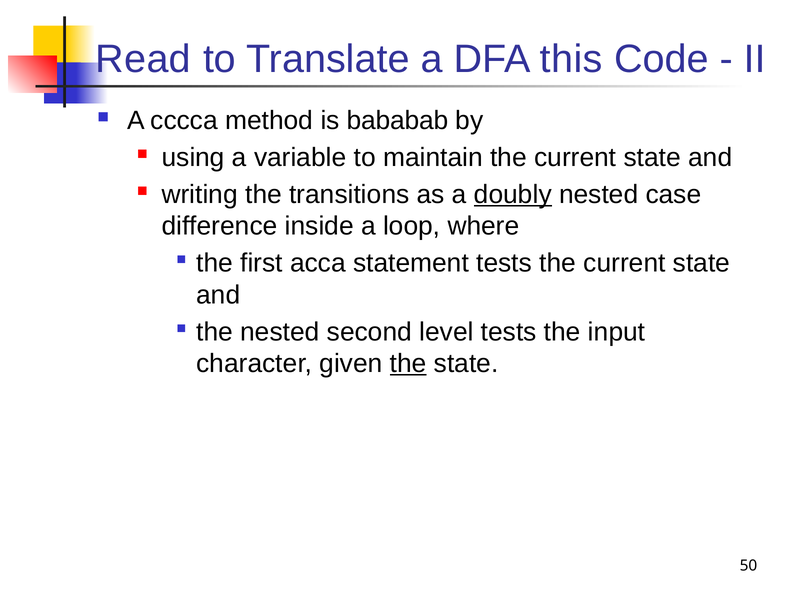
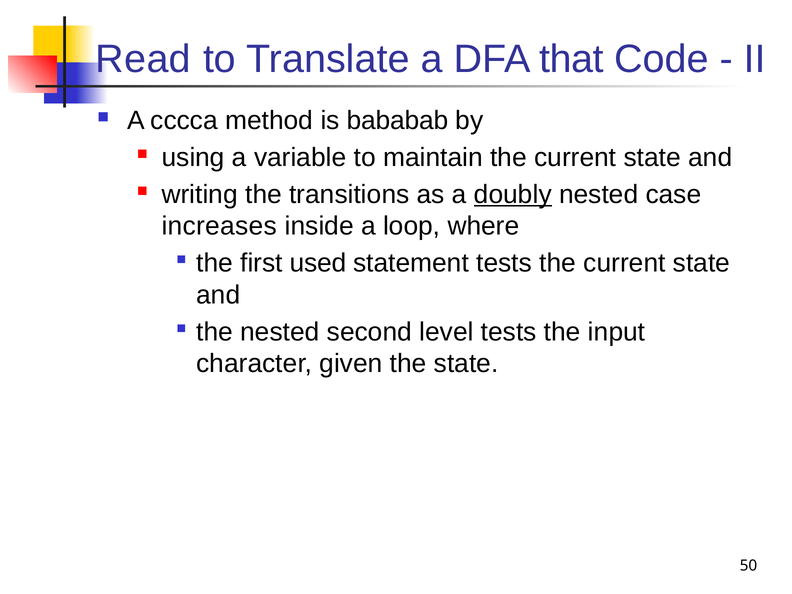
this: this -> that (572, 59)
difference: difference -> increases (219, 226)
acca: acca -> used (318, 263)
the underline: present -> none (408, 363)
